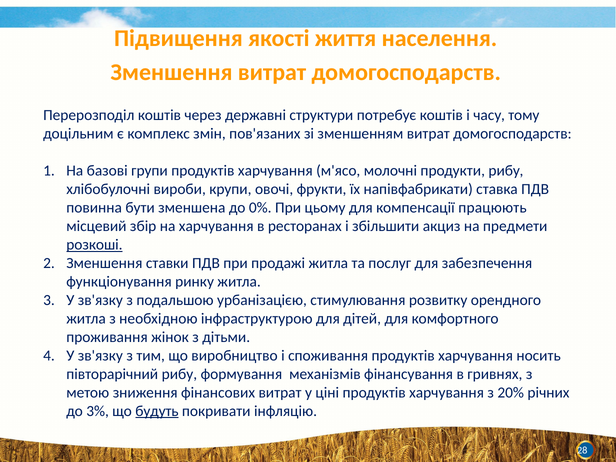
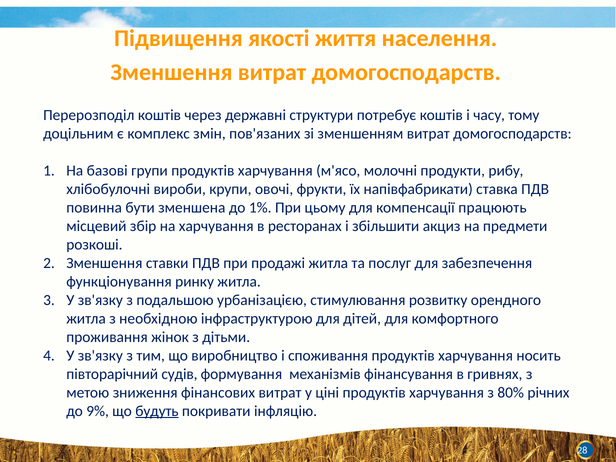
0%: 0% -> 1% (260, 208)
розкоші underline: present -> none (94, 245)
півторарічний рибу: рибу -> судів (179, 374)
20%: 20% -> 80% (511, 393)
3%: 3% -> 9% (98, 411)
